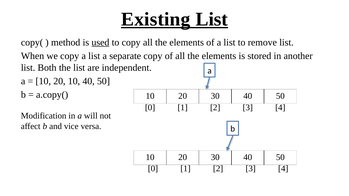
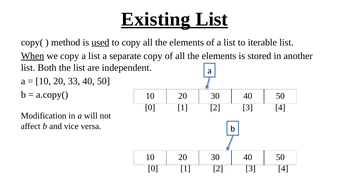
remove: remove -> iterable (262, 42)
When underline: none -> present (33, 56)
20 10: 10 -> 33 (74, 81)
